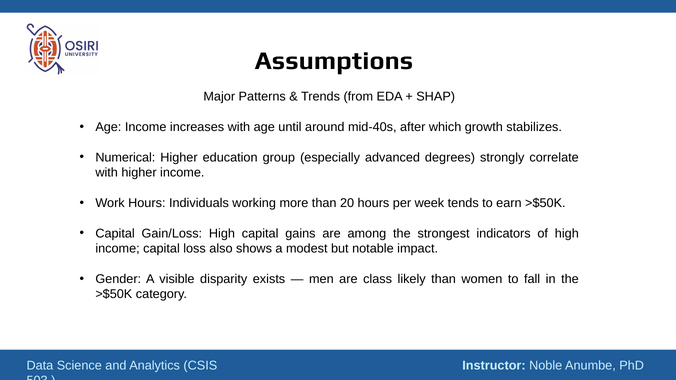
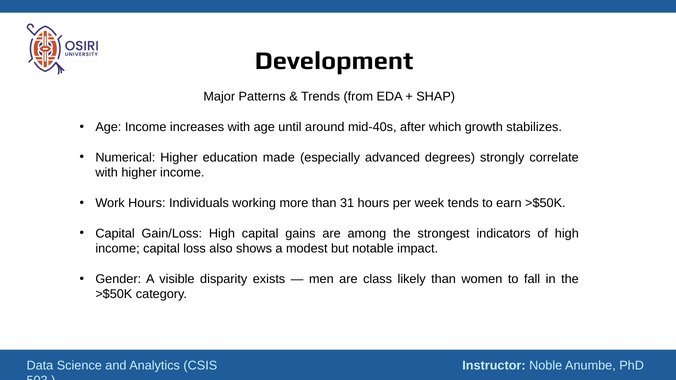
Assumptions: Assumptions -> Development (334, 61)
group: group -> made (279, 158)
20: 20 -> 31 (347, 203)
